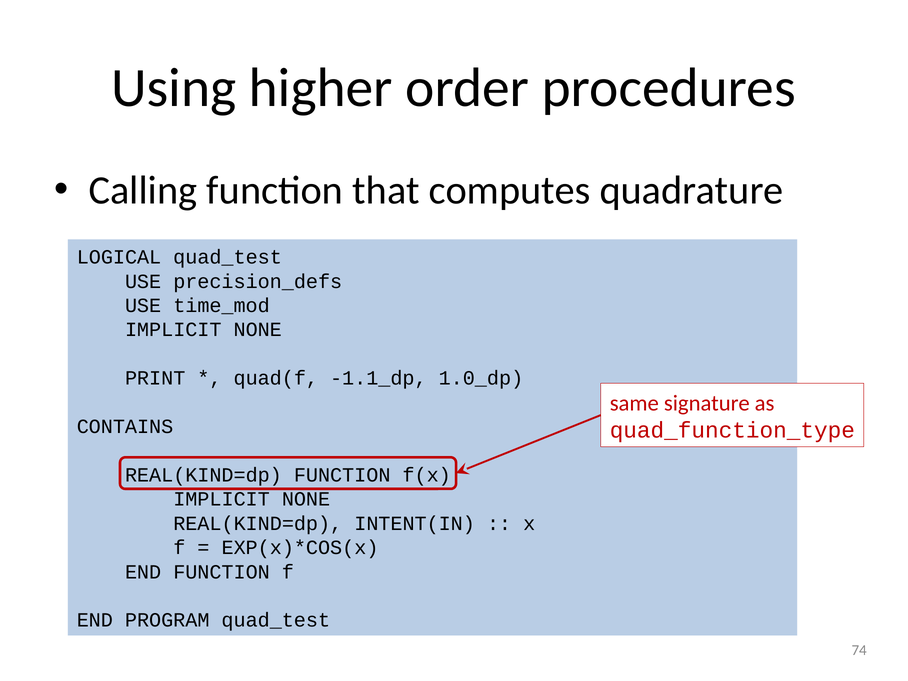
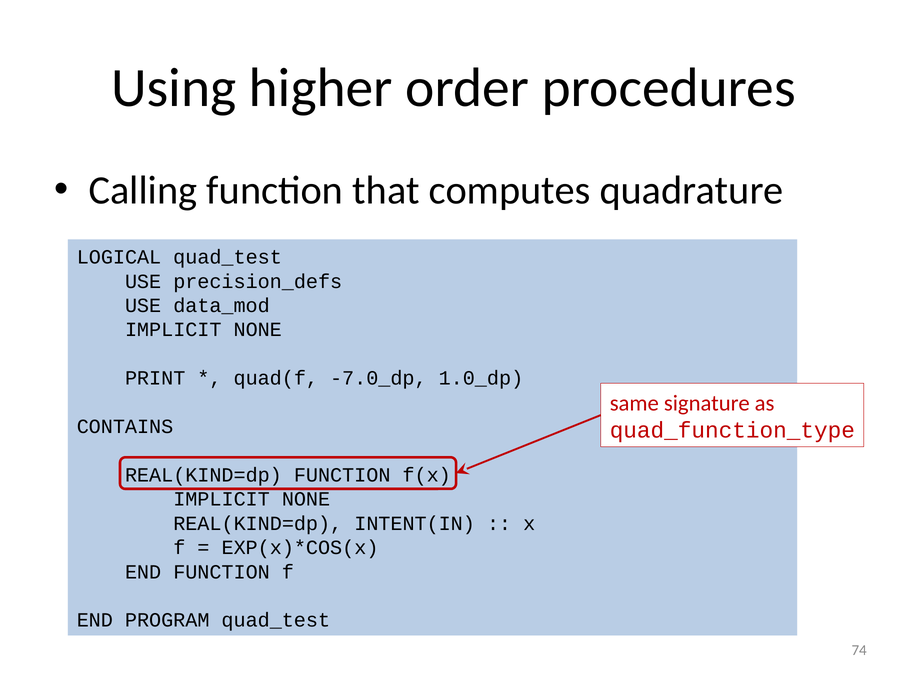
time_mod: time_mod -> data_mod (222, 306)
-1.1_dp: -1.1_dp -> -7.0_dp (378, 378)
